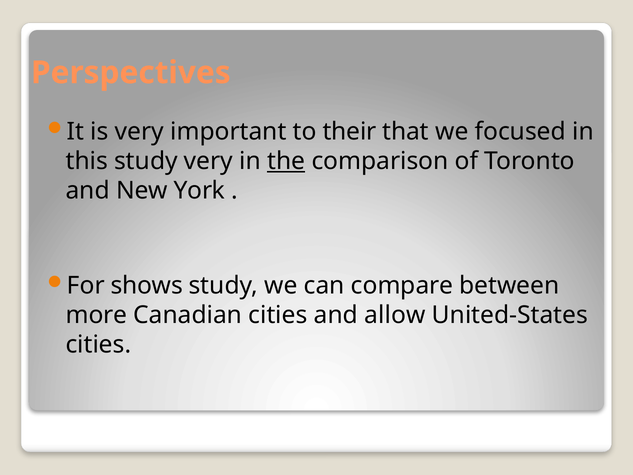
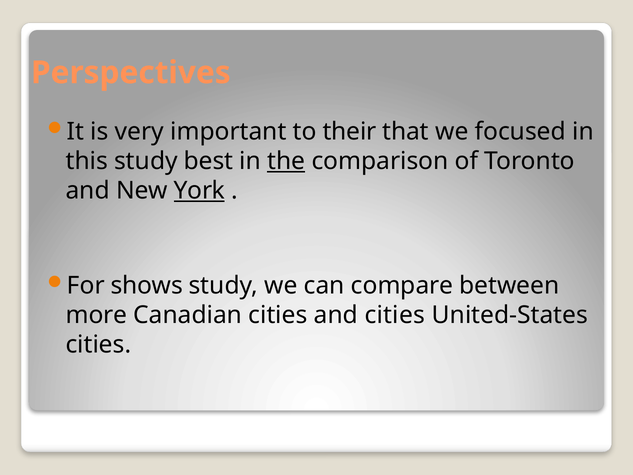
study very: very -> best (209, 161)
York underline: none -> present (199, 191)
and allow: allow -> cities (395, 315)
